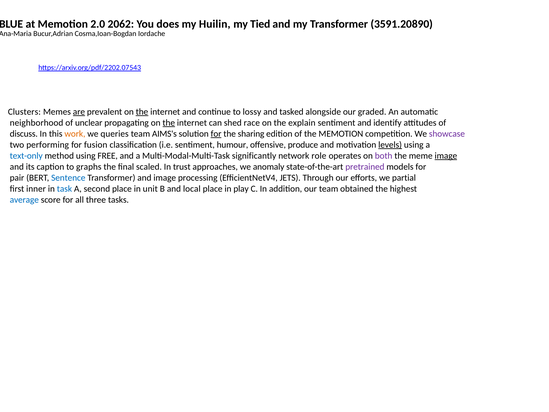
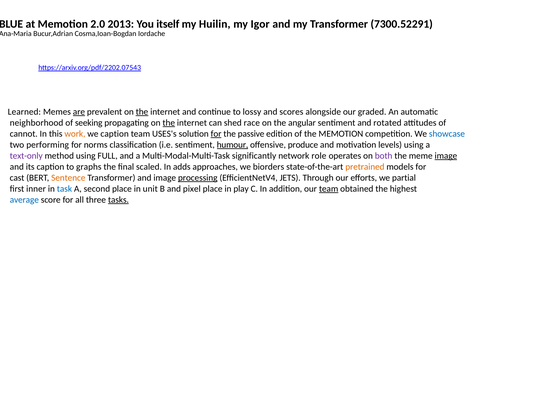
2062: 2062 -> 2013 (121, 24)
does: does -> itself (168, 24)
Tied: Tied -> Igor (260, 24)
3591.20890: 3591.20890 -> 7300.52291 (402, 24)
Clusters: Clusters -> Learned (24, 112)
tasked: tasked -> scores (291, 112)
unclear: unclear -> seeking (89, 123)
explain: explain -> angular (302, 123)
identify: identify -> rotated (387, 123)
discuss: discuss -> cannot (24, 134)
we queries: queries -> caption (115, 134)
AIMS's: AIMS's -> USES's (164, 134)
sharing: sharing -> passive (251, 134)
showcase colour: purple -> blue (447, 134)
fusion: fusion -> norms (96, 145)
humour underline: none -> present (233, 145)
levels underline: present -> none (390, 145)
text-only colour: blue -> purple (26, 156)
FREE: FREE -> FULL (108, 156)
trust: trust -> adds (182, 167)
anomaly: anomaly -> biorders (269, 167)
pretrained colour: purple -> orange (365, 167)
pair: pair -> cast (17, 178)
Sentence colour: blue -> orange (68, 178)
processing underline: none -> present (198, 178)
local: local -> pixel (192, 189)
team underline: none -> present (329, 189)
tasks underline: none -> present (118, 200)
